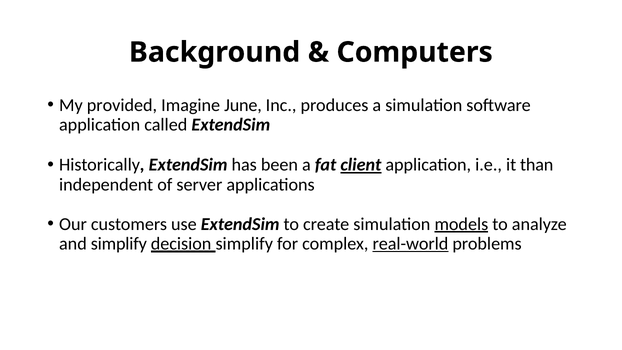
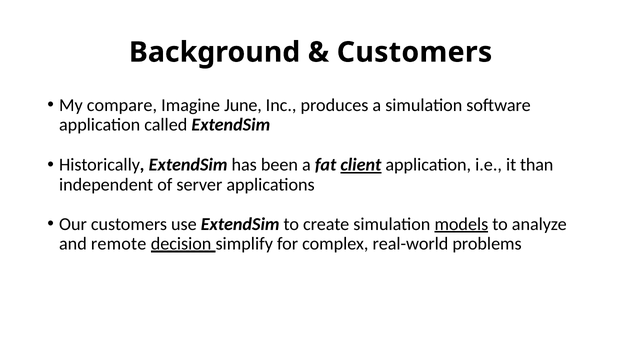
Computers: Computers -> Customers (414, 52)
provided: provided -> compare (122, 105)
and simplify: simplify -> remote (119, 244)
real-world underline: present -> none (410, 244)
